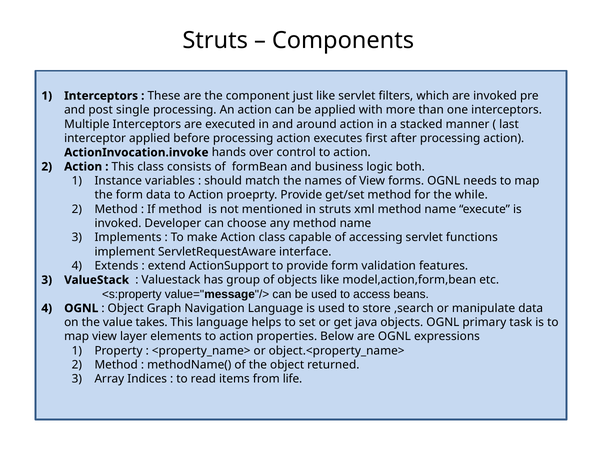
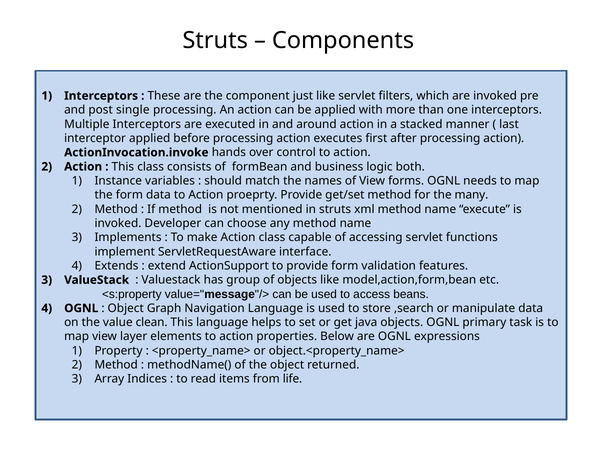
while: while -> many (471, 195)
takes: takes -> clean (152, 323)
